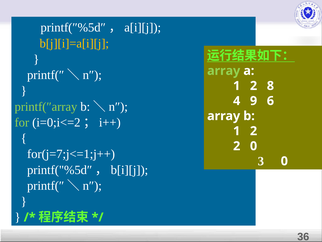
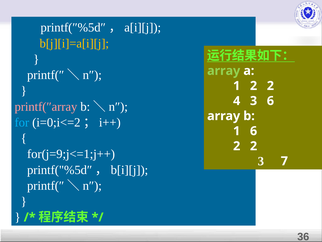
1 2 8: 8 -> 2 (270, 86)
4 9: 9 -> 3 (254, 101)
printf(″array colour: light green -> pink (46, 106)
for colour: light green -> light blue (22, 122)
2: 2 -> 6 (254, 131)
0: 0 -> 2 (254, 146)
for(j=7;j<=1;j++: for(j=7;j<=1;j++ -> for(j=9;j<=1;j++ (71, 154)
3 0: 0 -> 7 (284, 161)
